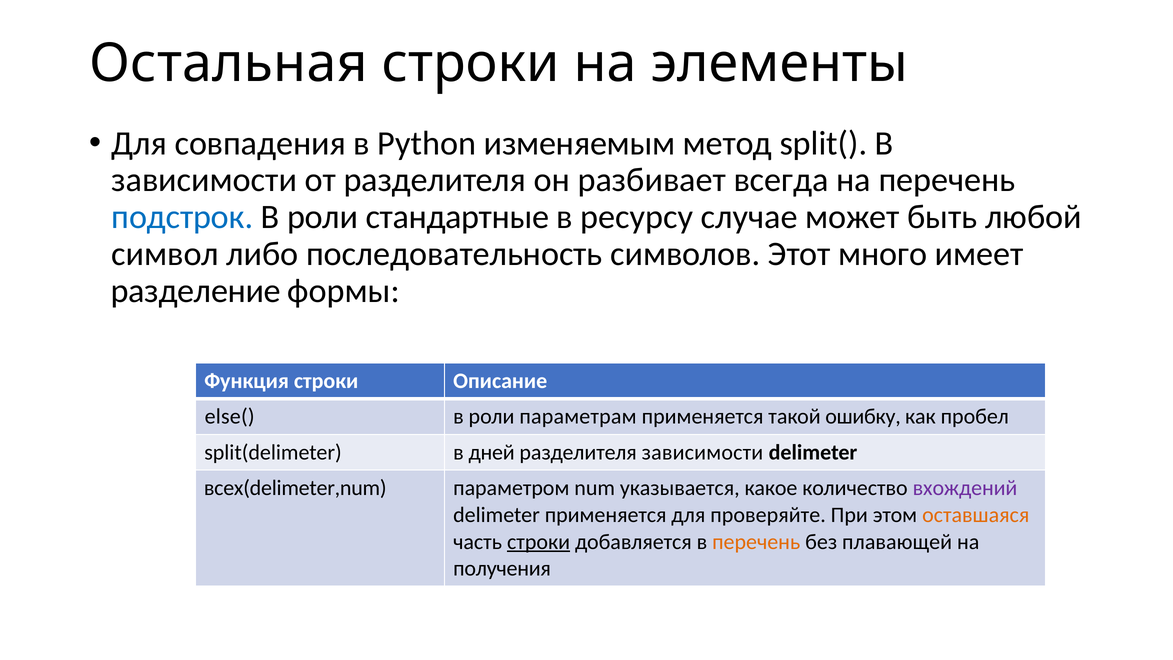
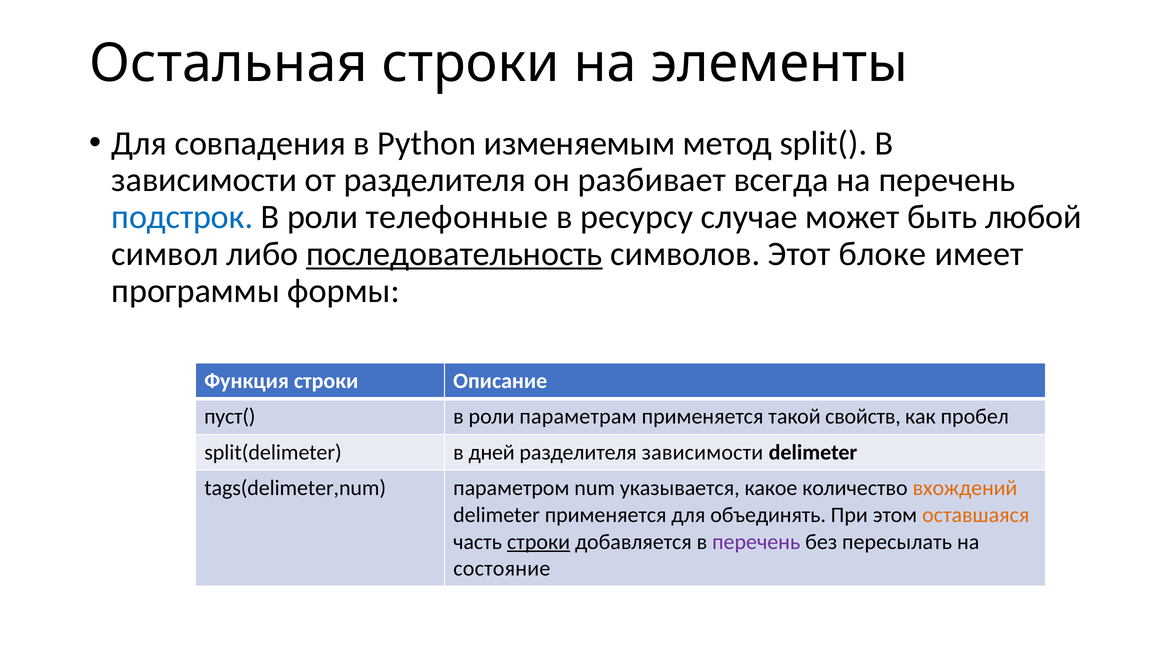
стандартные: стандартные -> телефонные (457, 217)
последовательность underline: none -> present (454, 254)
много: много -> блоке (882, 254)
разделение: разделение -> программы (196, 291)
else(: else( -> пуст( (230, 417)
ошибку: ошибку -> свойств (863, 417)
всех(delimeter,num: всех(delimeter,num -> tags(delimeter,num (295, 488)
вхождений colour: purple -> orange (965, 488)
проверяйте: проверяйте -> объединять (768, 515)
перечень colour: orange -> purple (756, 542)
плавающей: плавающей -> пересылать (897, 542)
получения: получения -> состояние (502, 568)
